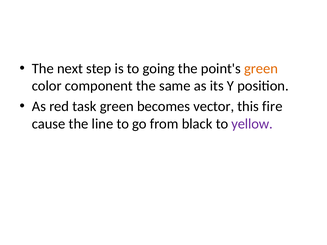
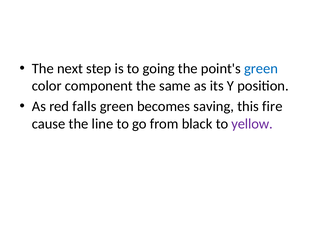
green colour: orange -> blue (261, 69)
task: task -> falls (84, 106)
vector: vector -> saving (214, 106)
